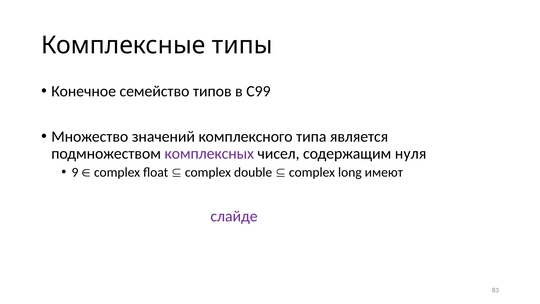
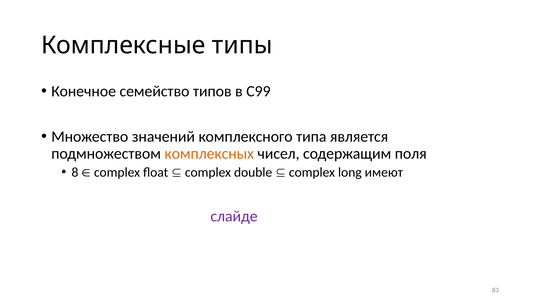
комплексных colour: purple -> orange (209, 153)
нуля: нуля -> поля (411, 153)
9: 9 -> 8 (75, 172)
